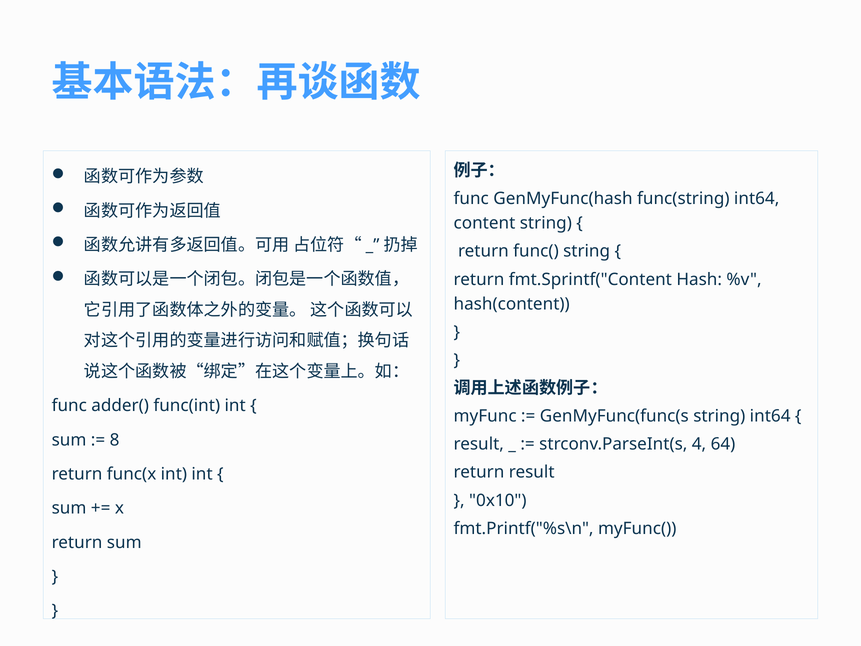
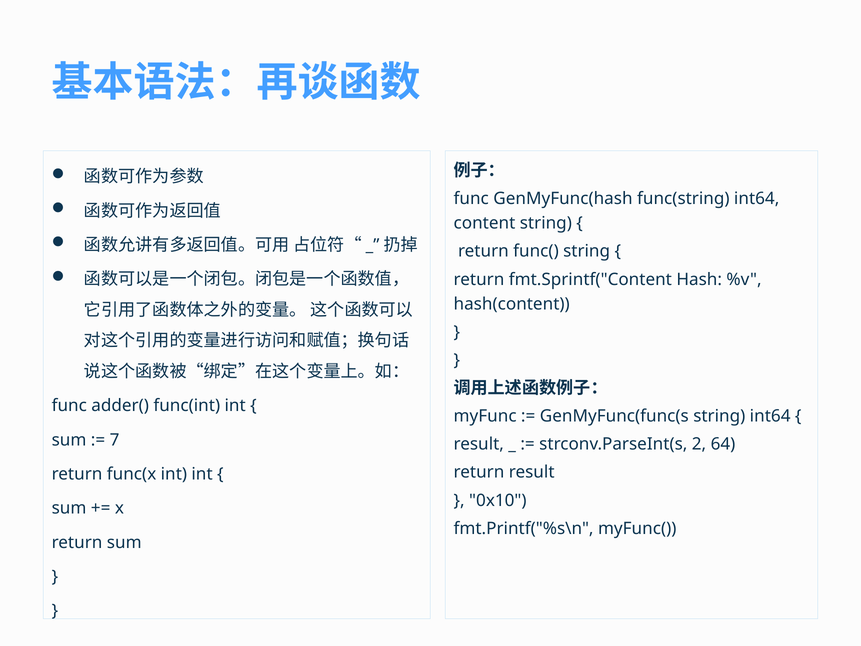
8: 8 -> 7 (115, 440)
4: 4 -> 2 (699, 444)
